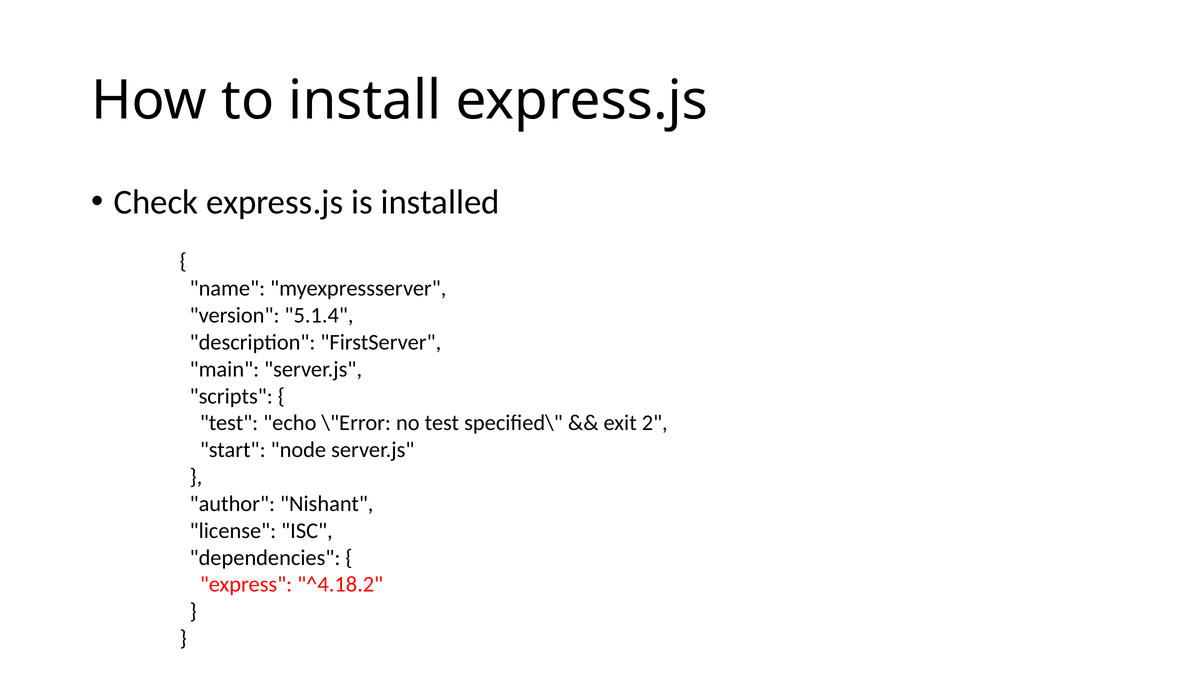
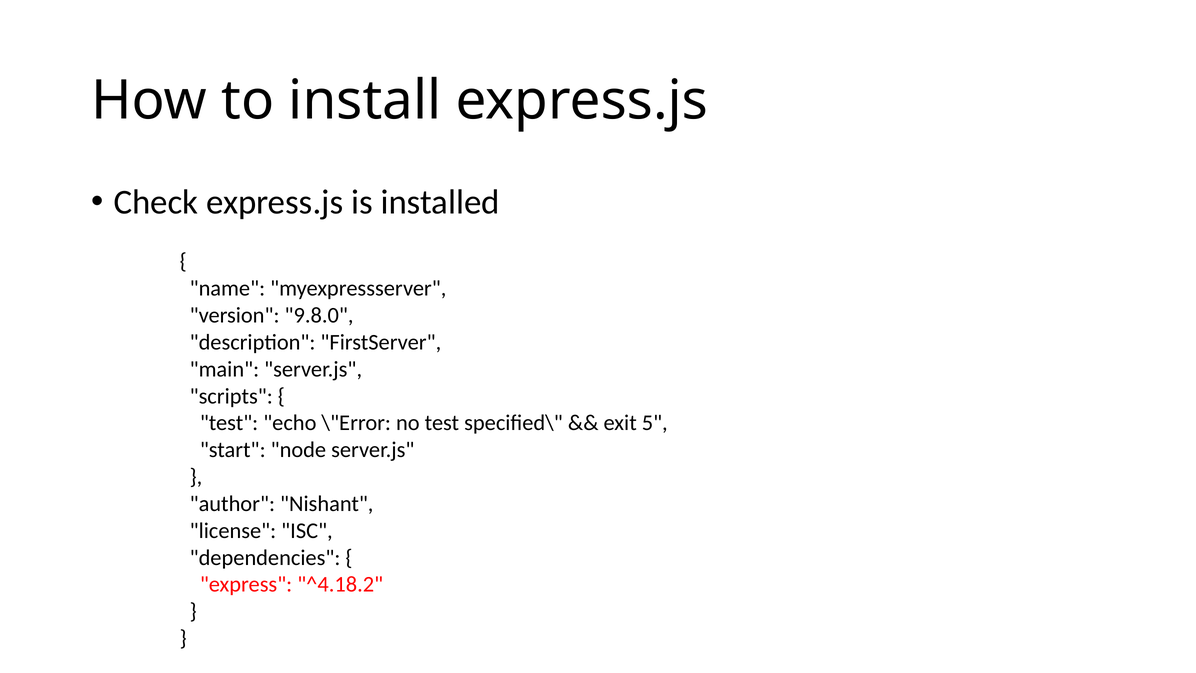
5.1.4: 5.1.4 -> 9.8.0 (319, 315)
2: 2 -> 5 (655, 423)
